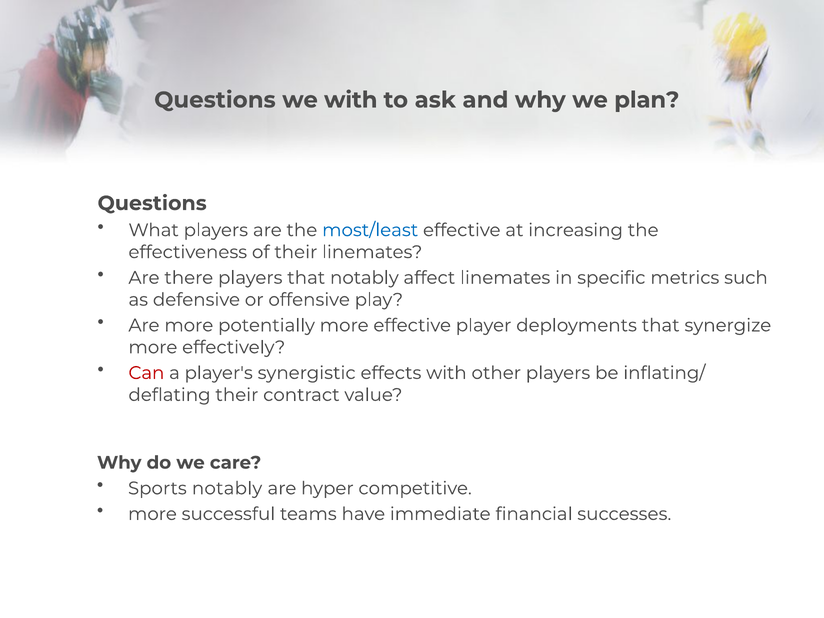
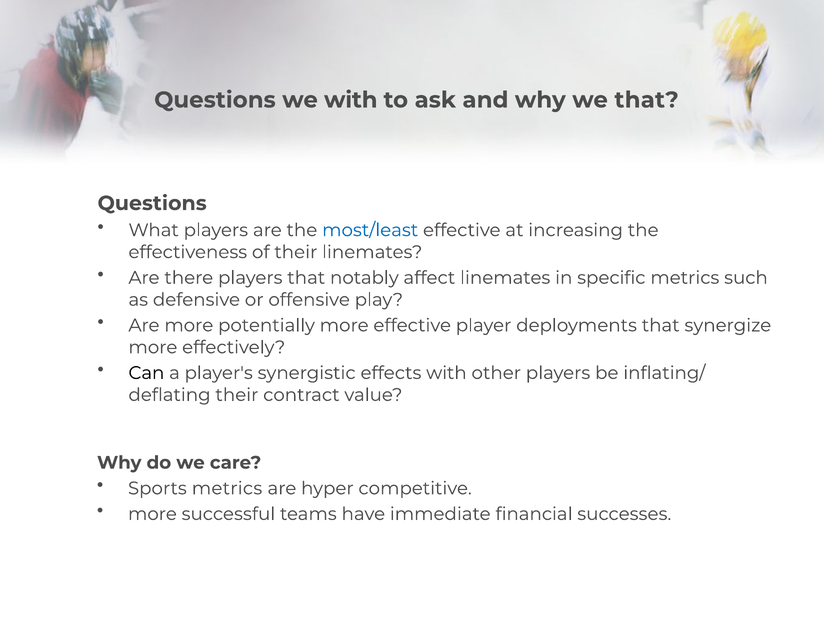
we plan: plan -> that (647, 100)
Can colour: red -> black (146, 373)
Sports notably: notably -> metrics (227, 488)
